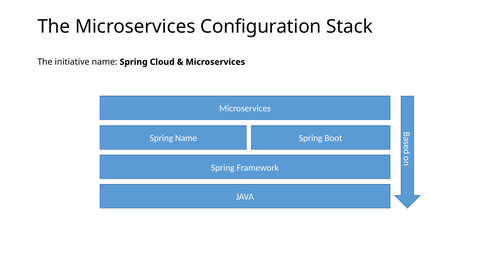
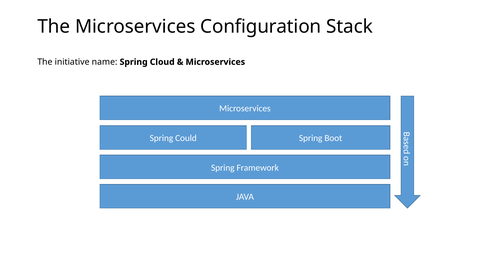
Spring Name: Name -> Could (186, 138)
